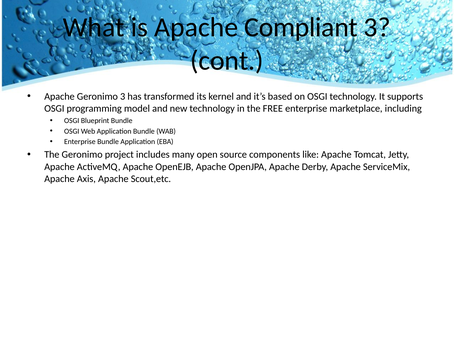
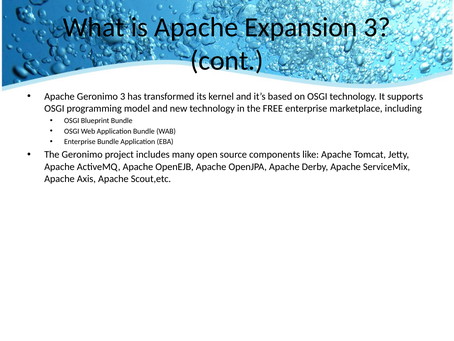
Compliant: Compliant -> Expansion (301, 27)
